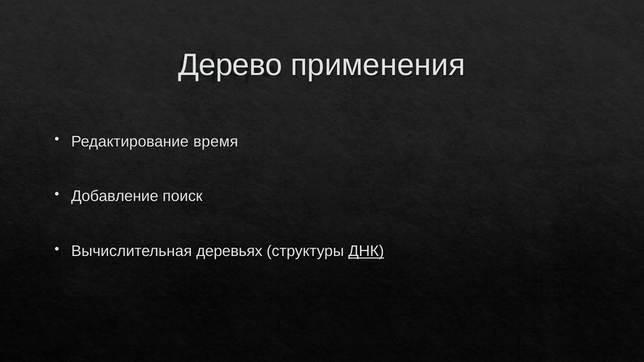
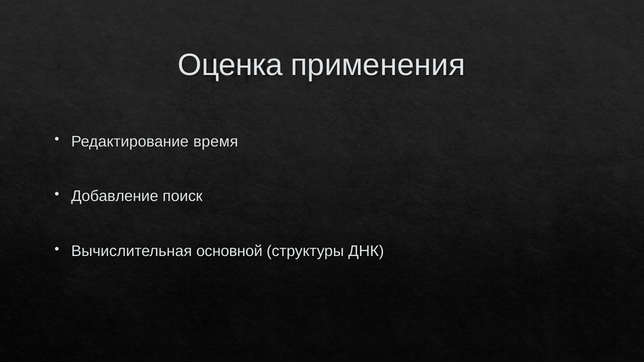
Дерево: Дерево -> Оценка (230, 65)
деревьях: деревьях -> основной (229, 251)
ДНК underline: present -> none (366, 251)
